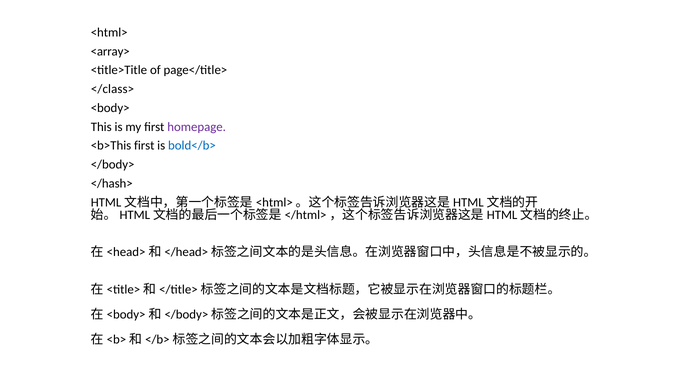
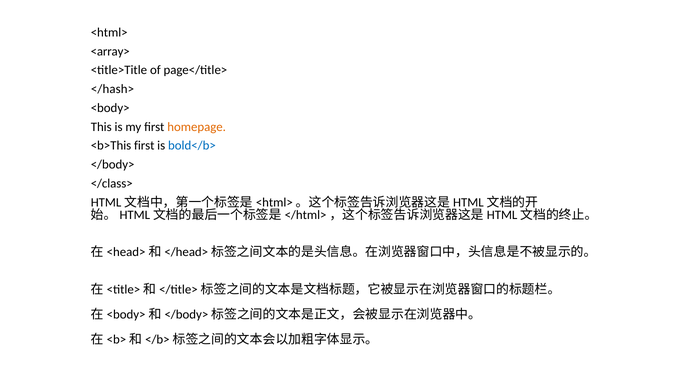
</class>: </class> -> </hash> (113, 89)
homepage colour: purple -> orange (197, 127)
</hash>: </hash> -> </class> (112, 184)
